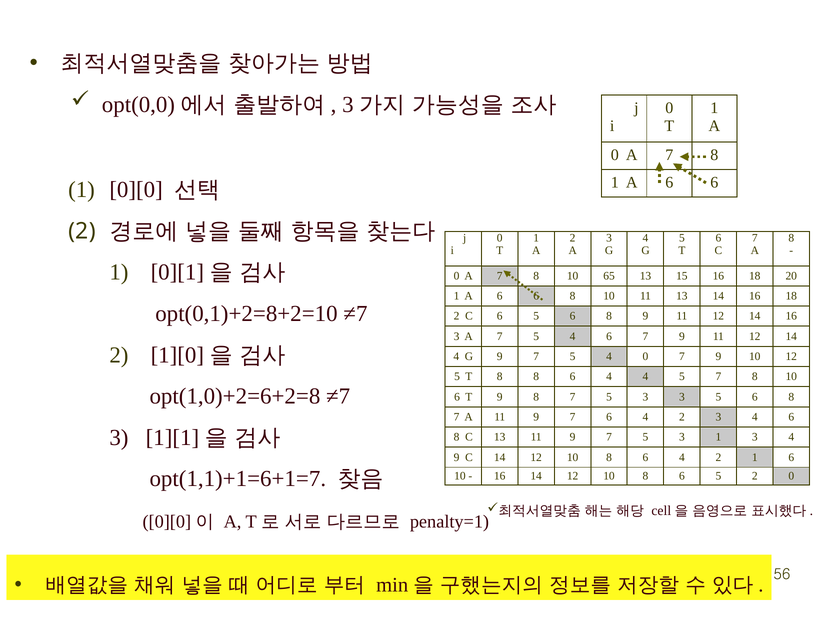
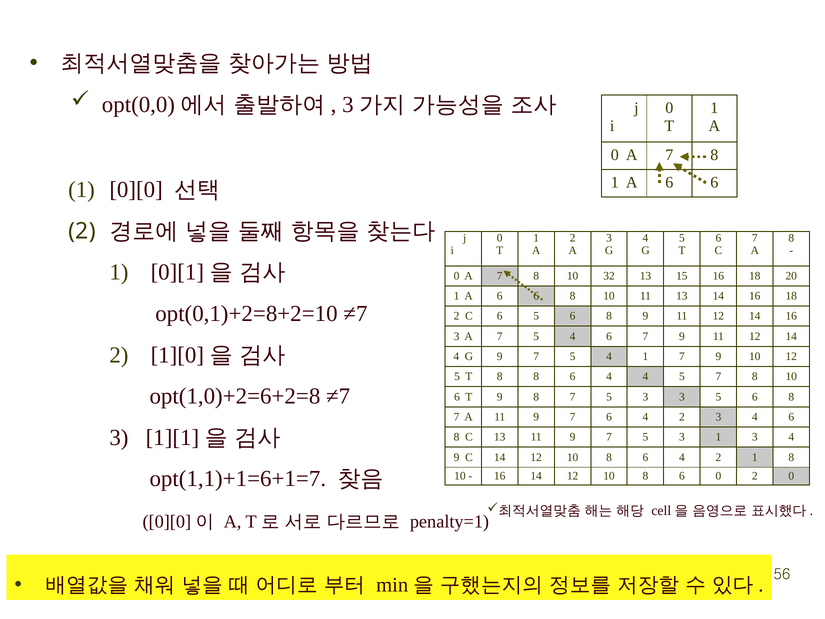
65: 65 -> 32 (609, 276)
4 0: 0 -> 1 (645, 356)
1 6: 6 -> 8 (791, 457)
8 6 5: 5 -> 0 (718, 476)
